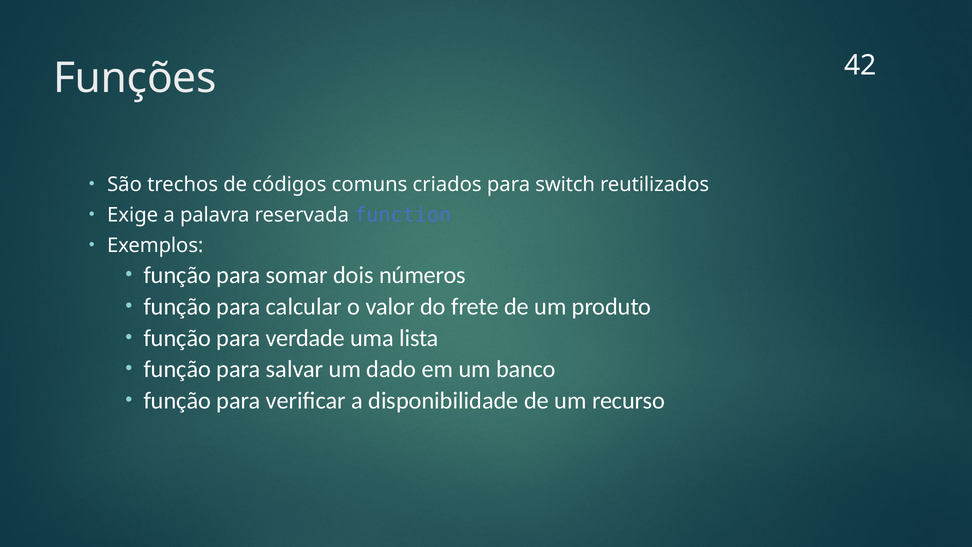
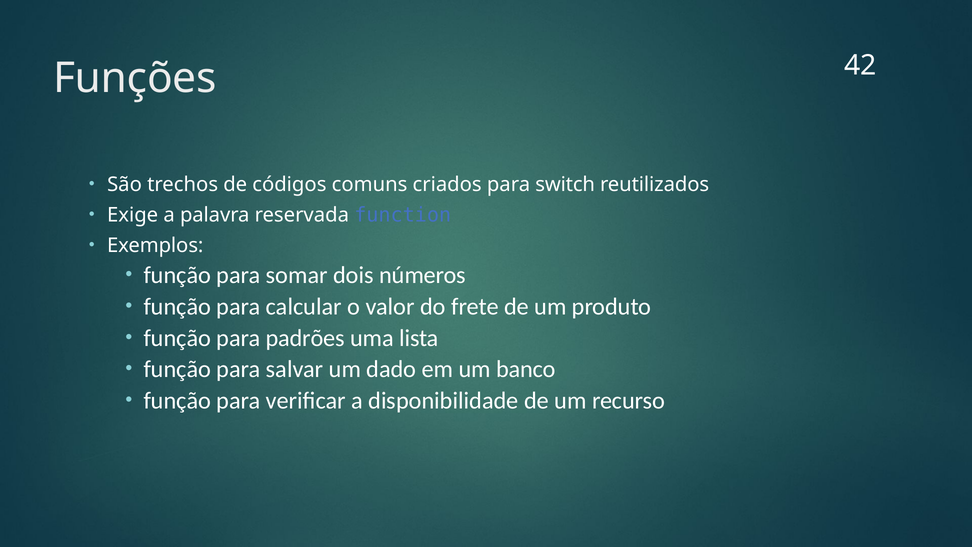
verdade: verdade -> padrões (305, 338)
